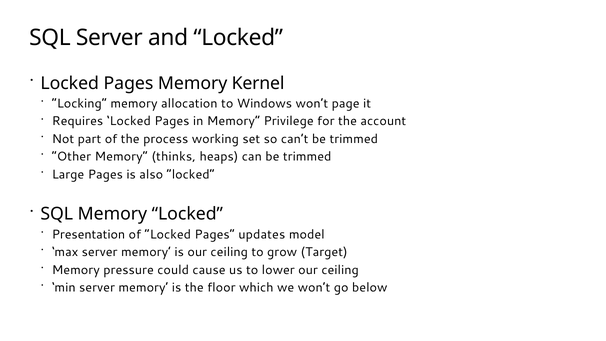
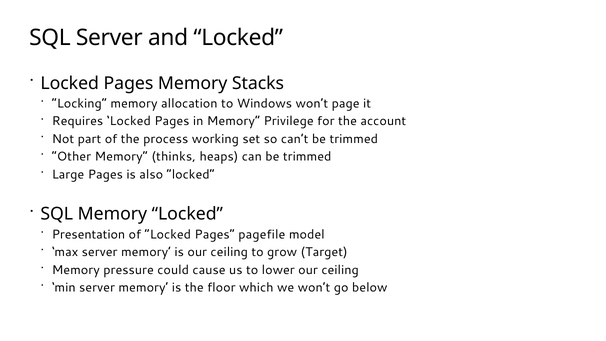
Kernel: Kernel -> Stacks (258, 83)
updates: updates -> pagefile (262, 234)
